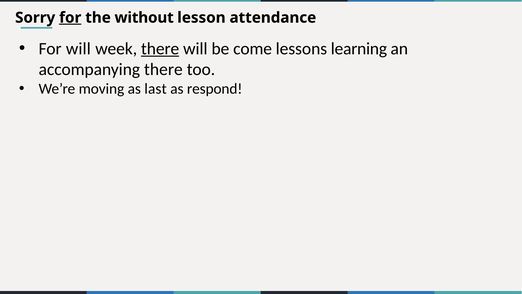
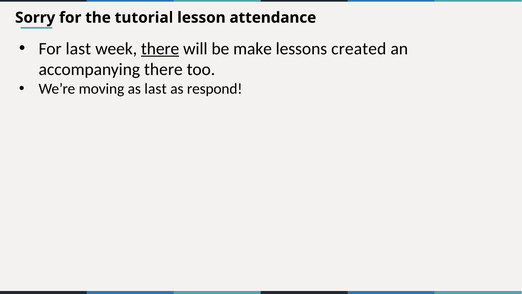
for underline: present -> none (70, 18)
without: without -> tutorial (144, 18)
For will: will -> last (78, 49)
come: come -> make (253, 49)
learning: learning -> created (359, 49)
